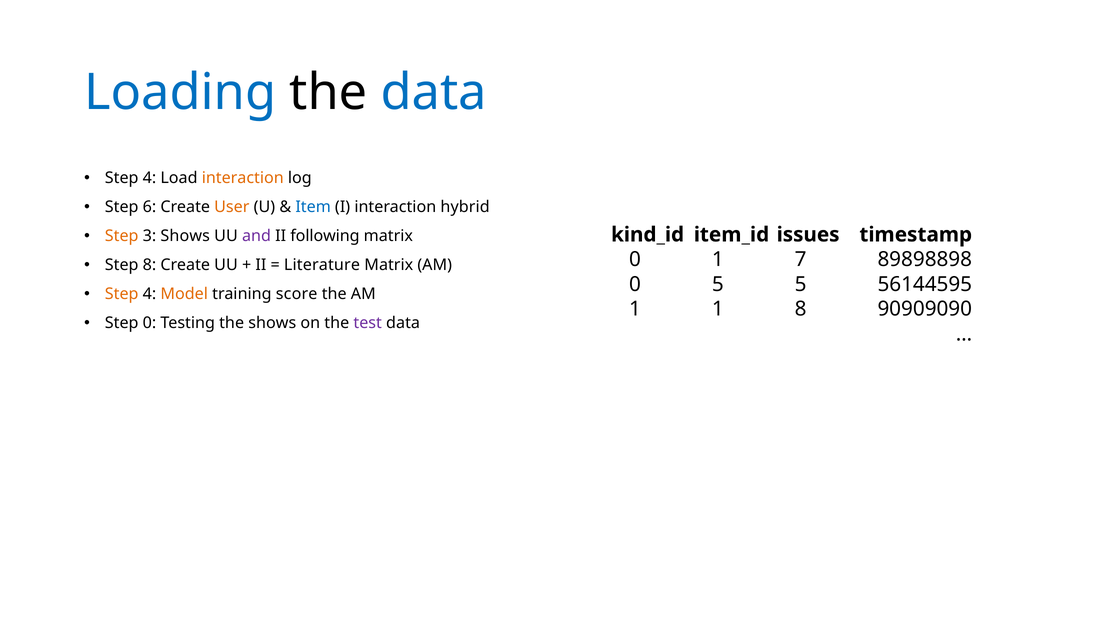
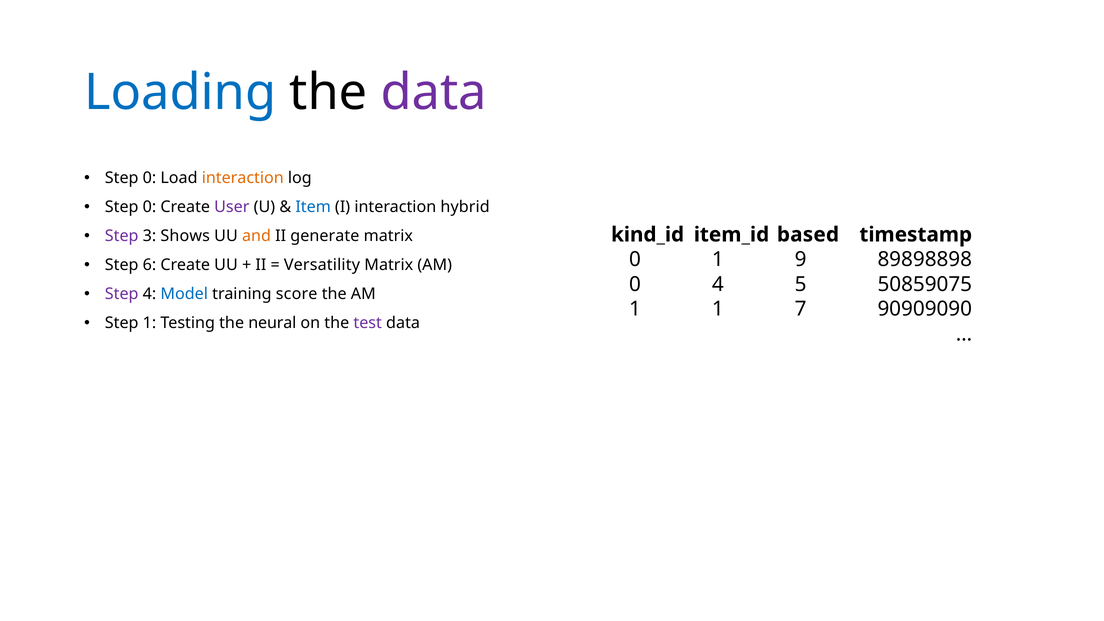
data colour: blue -> purple (434, 93)
4: 4 -> 0 (149, 178)
6: 6 -> 0 (149, 207)
User colour: orange -> purple (232, 207)
Step colour: orange -> purple (122, 236)
and colour: purple -> orange (256, 236)
following: following -> generate (325, 236)
issues: issues -> based (808, 235)
7: 7 -> 9 (801, 259)
Step 8: 8 -> 6 (149, 265)
Literature: Literature -> Versatility (322, 265)
0 5: 5 -> 4 (718, 284)
56144595: 56144595 -> 50859075 (925, 284)
Step colour: orange -> purple (122, 294)
Model colour: orange -> blue (184, 294)
1 8: 8 -> 7 (801, 309)
Step 0: 0 -> 1 (149, 323)
the shows: shows -> neural (272, 323)
